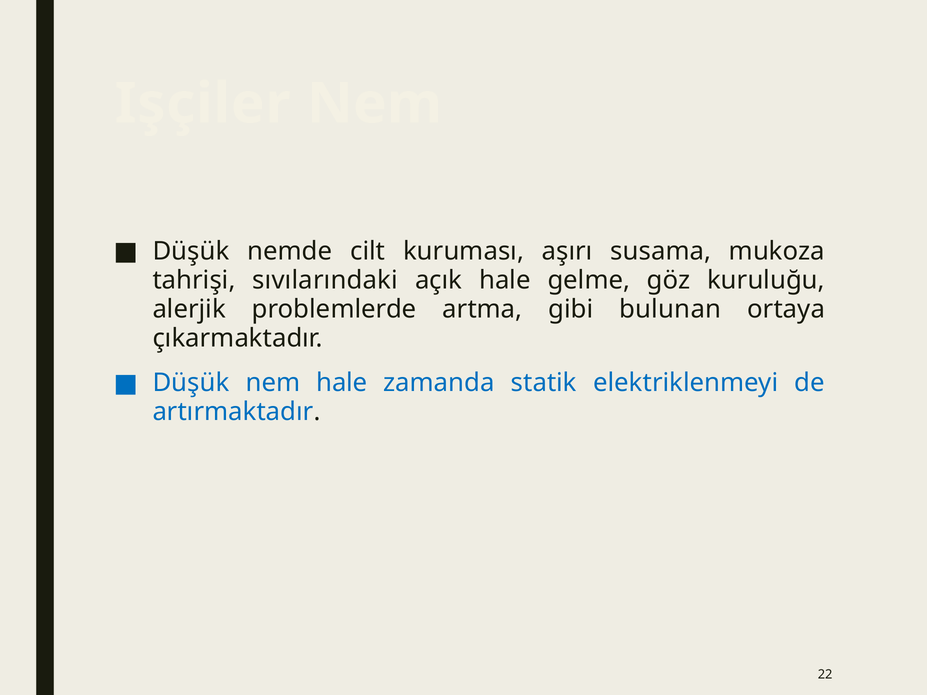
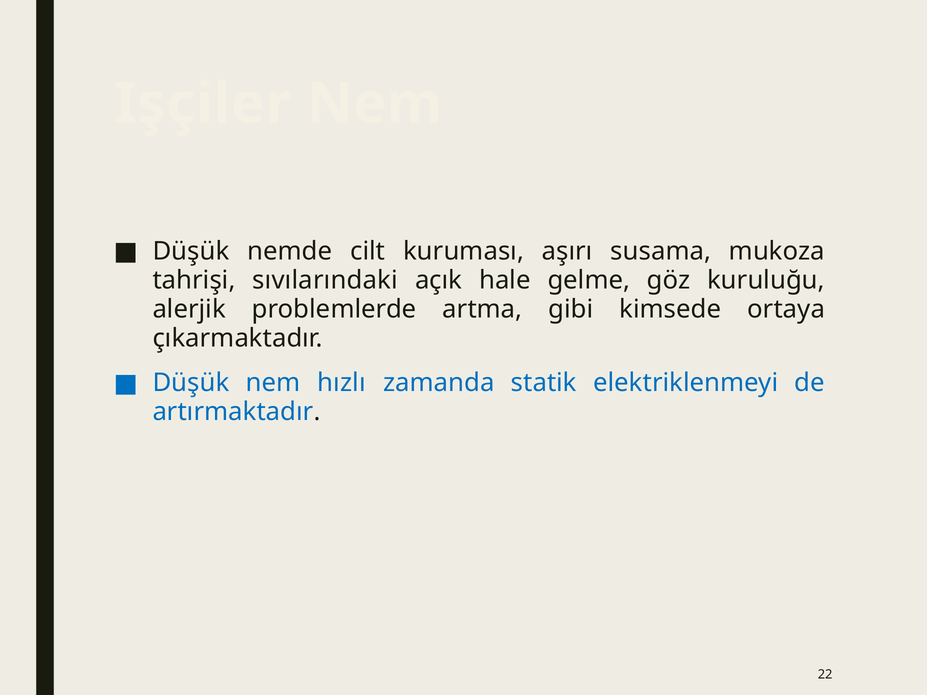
bulunan: bulunan -> kimsede (670, 309)
nem hale: hale -> hızlı (342, 383)
